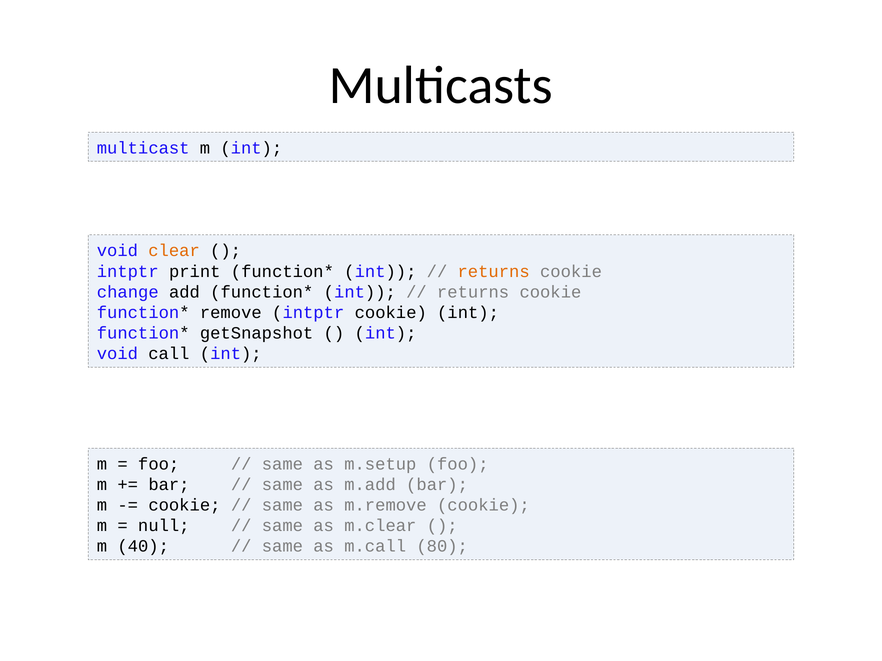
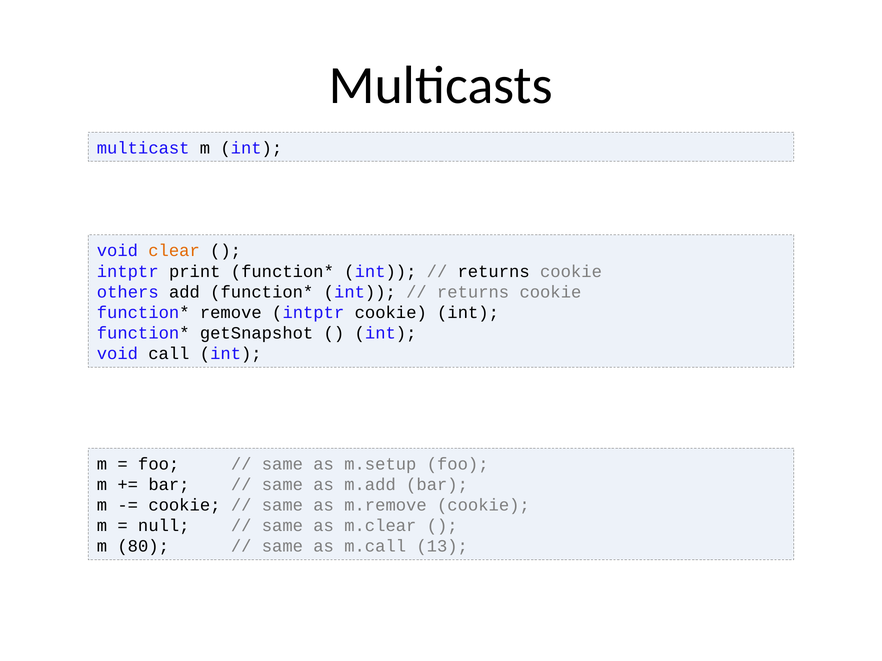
returns colour: orange -> black (494, 272)
change: change -> others (128, 292)
40: 40 -> 80 (143, 547)
80: 80 -> 13 (442, 547)
